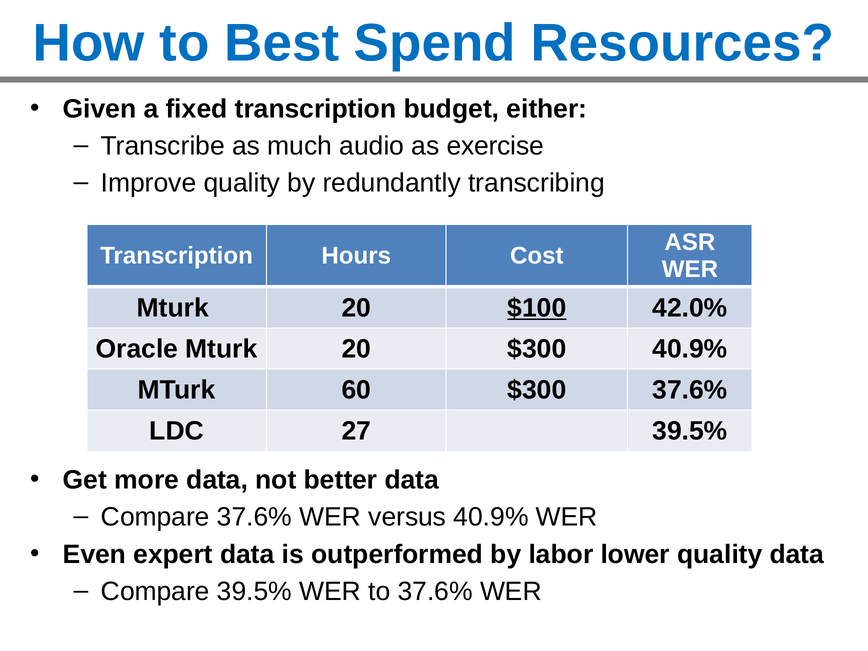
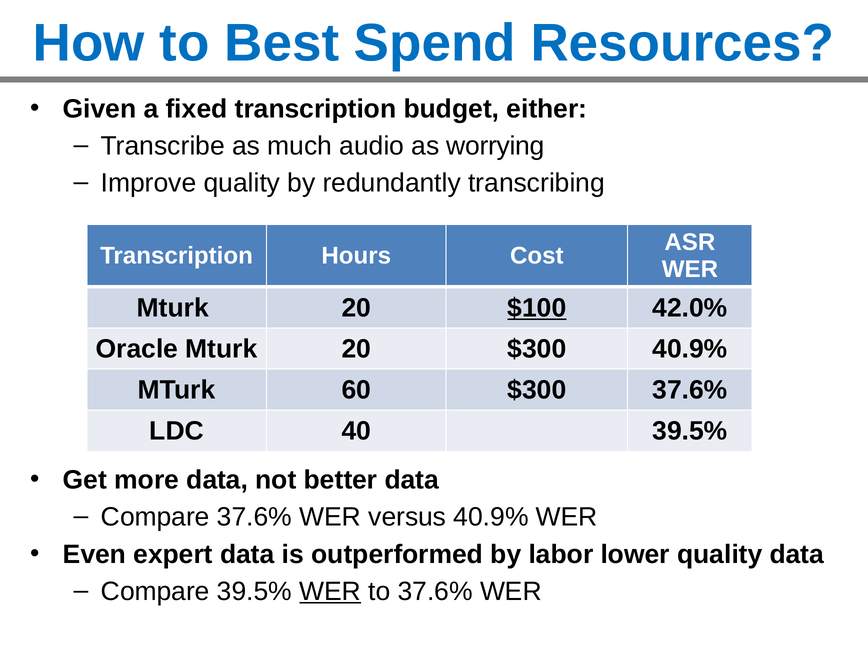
exercise: exercise -> worrying (495, 146)
27: 27 -> 40 (356, 431)
WER underline: none -> present (330, 591)
